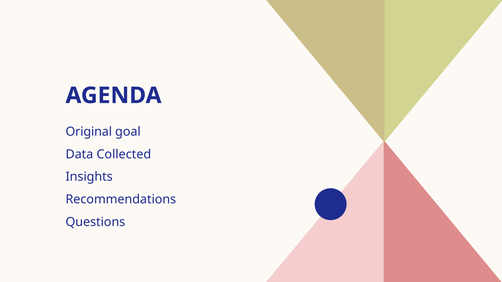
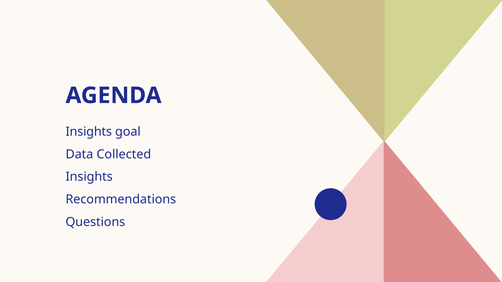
Original: Original -> Insights (89, 132)
